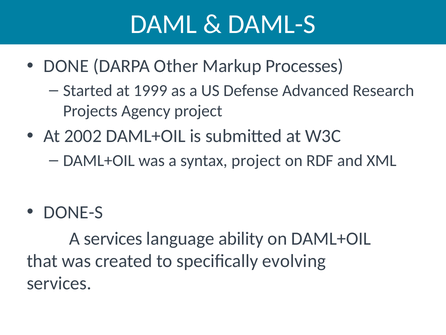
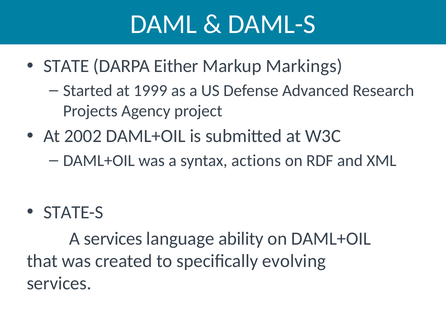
DONE: DONE -> STATE (66, 66)
Other: Other -> Either (176, 66)
Processes: Processes -> Markings (304, 66)
syntax project: project -> actions (256, 160)
DONE-S: DONE-S -> STATE-S (73, 212)
